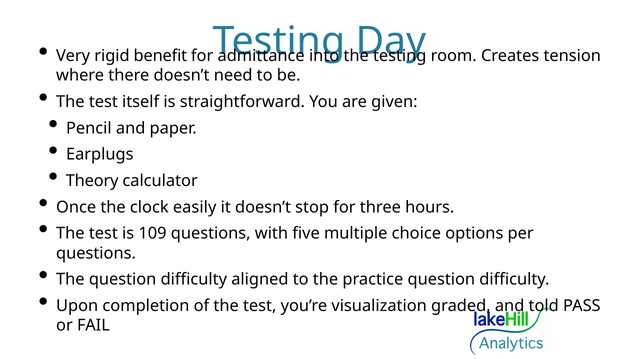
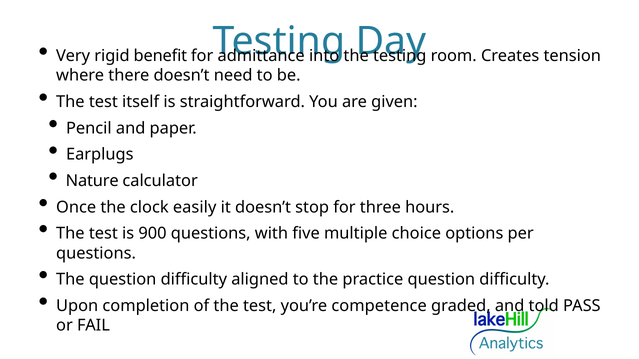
Theory: Theory -> Nature (92, 181)
109: 109 -> 900 (153, 234)
visualization: visualization -> competence (379, 306)
